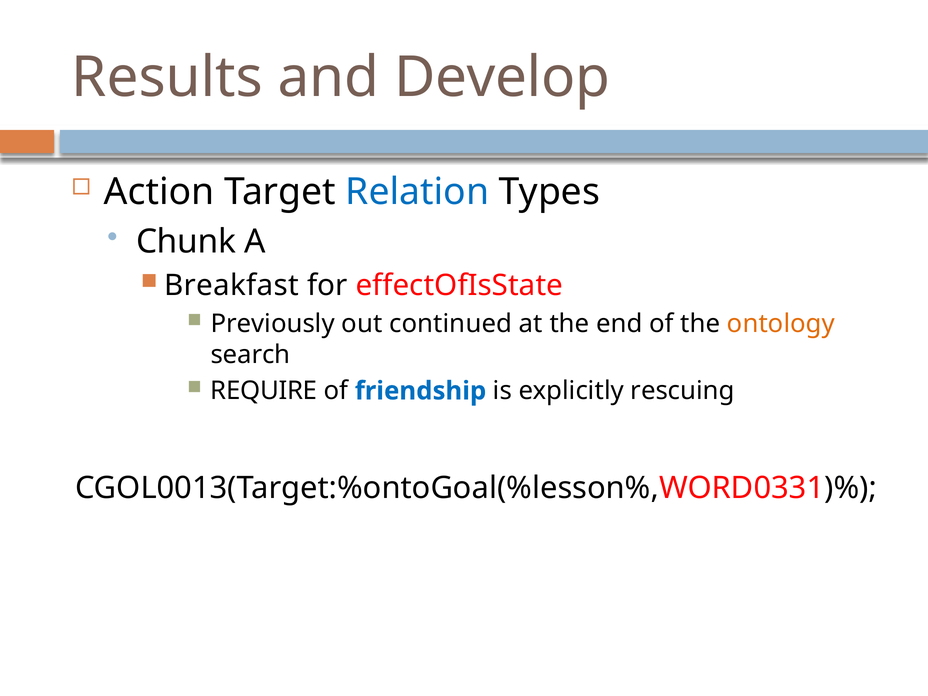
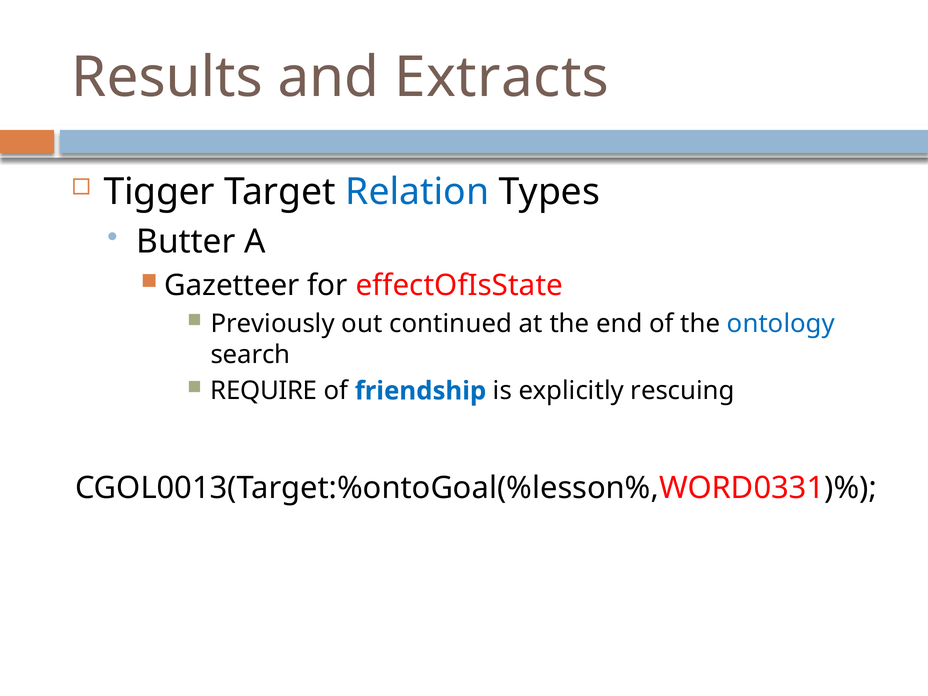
Develop: Develop -> Extracts (502, 77)
Action: Action -> Tigger (159, 192)
Chunk: Chunk -> Butter (186, 241)
Breakfast: Breakfast -> Gazetteer (232, 286)
ontology colour: orange -> blue (781, 324)
